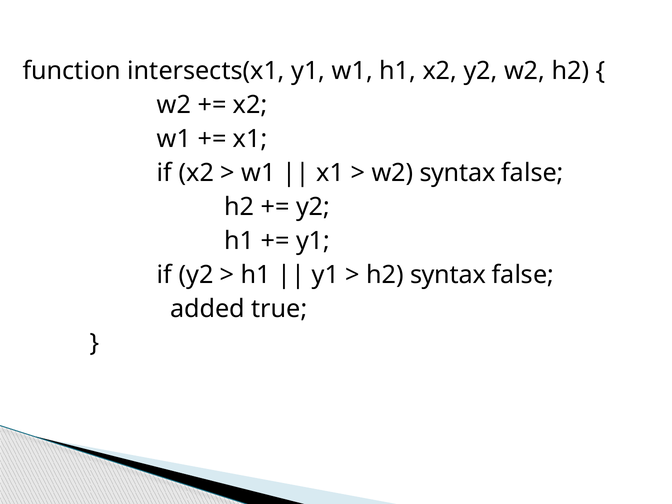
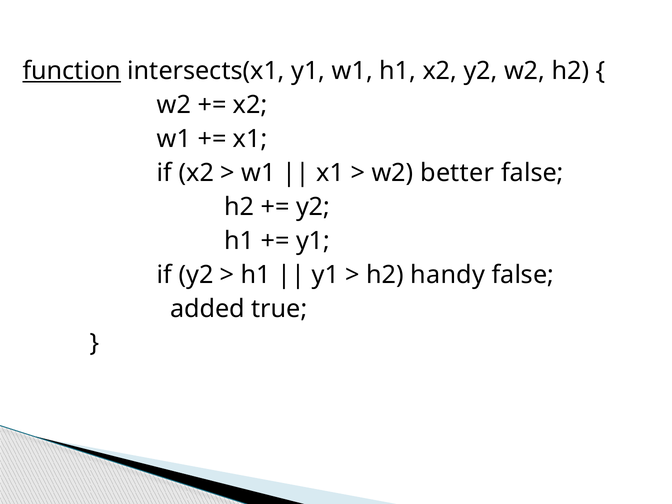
function underline: none -> present (72, 71)
w2 syntax: syntax -> better (457, 173)
h2 syntax: syntax -> handy (448, 275)
